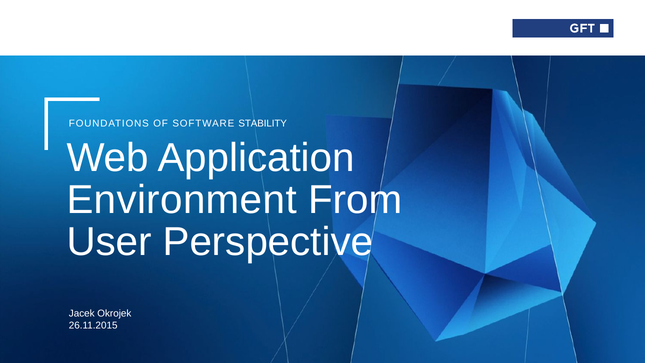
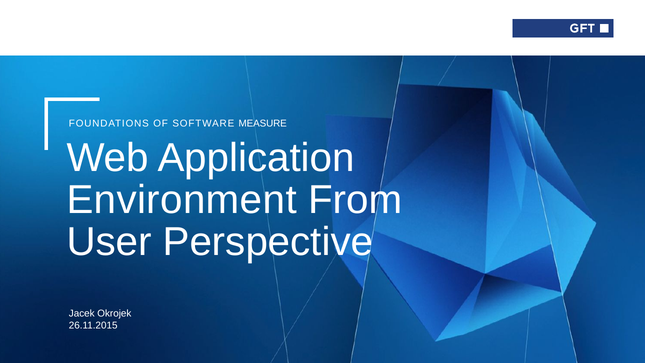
STABILITY: STABILITY -> MEASURE (263, 123)
